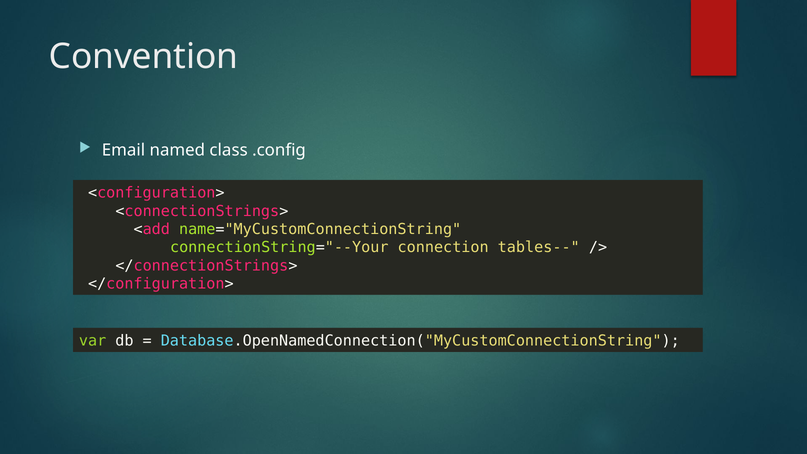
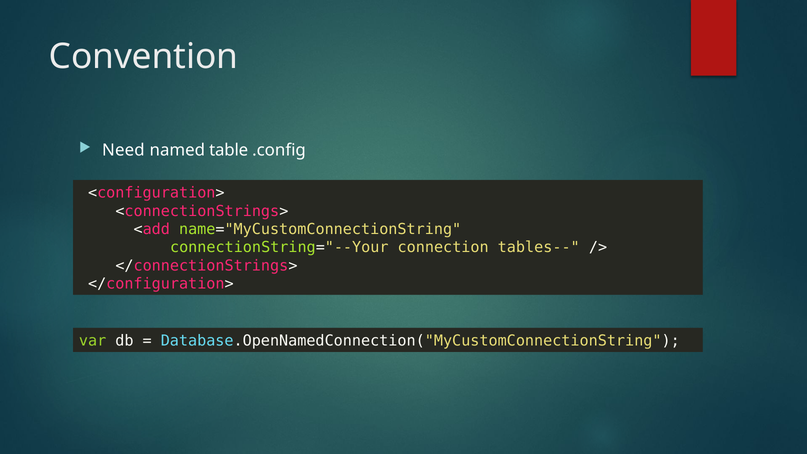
Email: Email -> Need (123, 150)
class: class -> table (229, 150)
